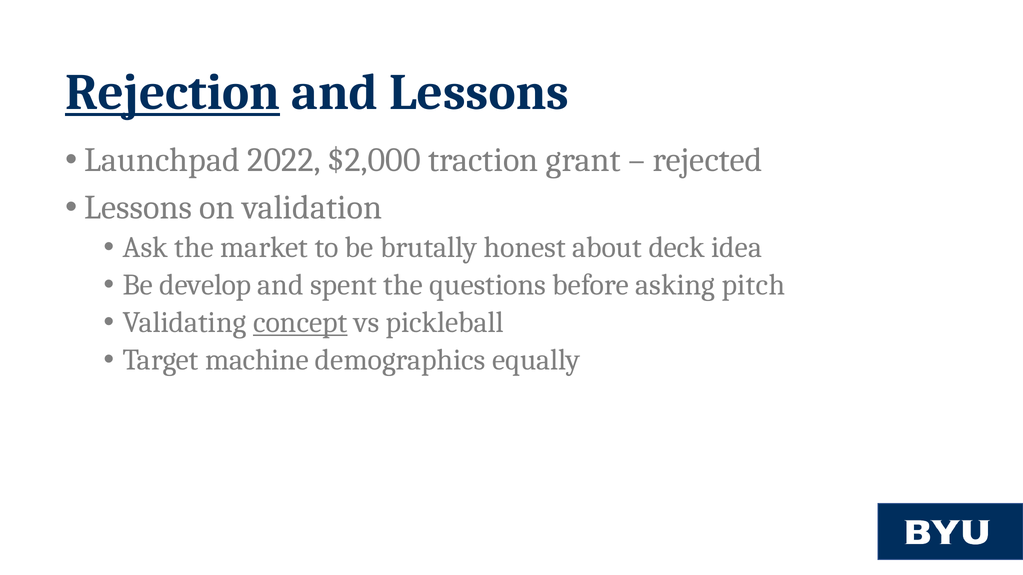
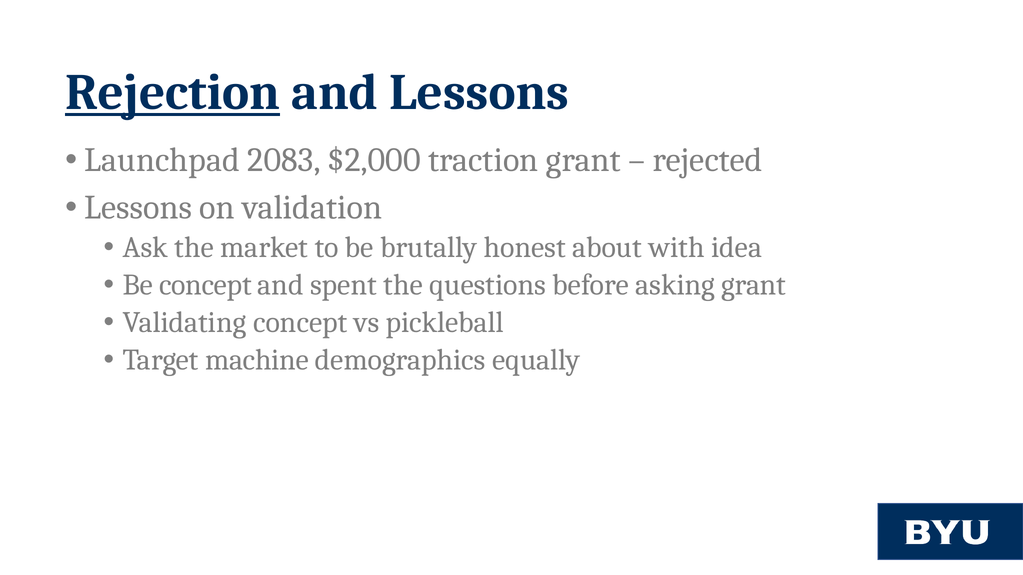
2022: 2022 -> 2083 (284, 160)
deck: deck -> with (677, 248)
Be develop: develop -> concept (205, 285)
asking pitch: pitch -> grant (754, 285)
concept underline: present -> none (300, 323)
